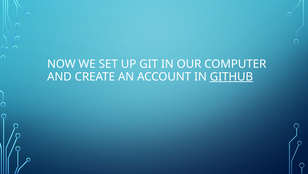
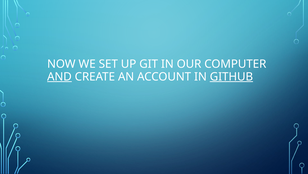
AND underline: none -> present (59, 76)
